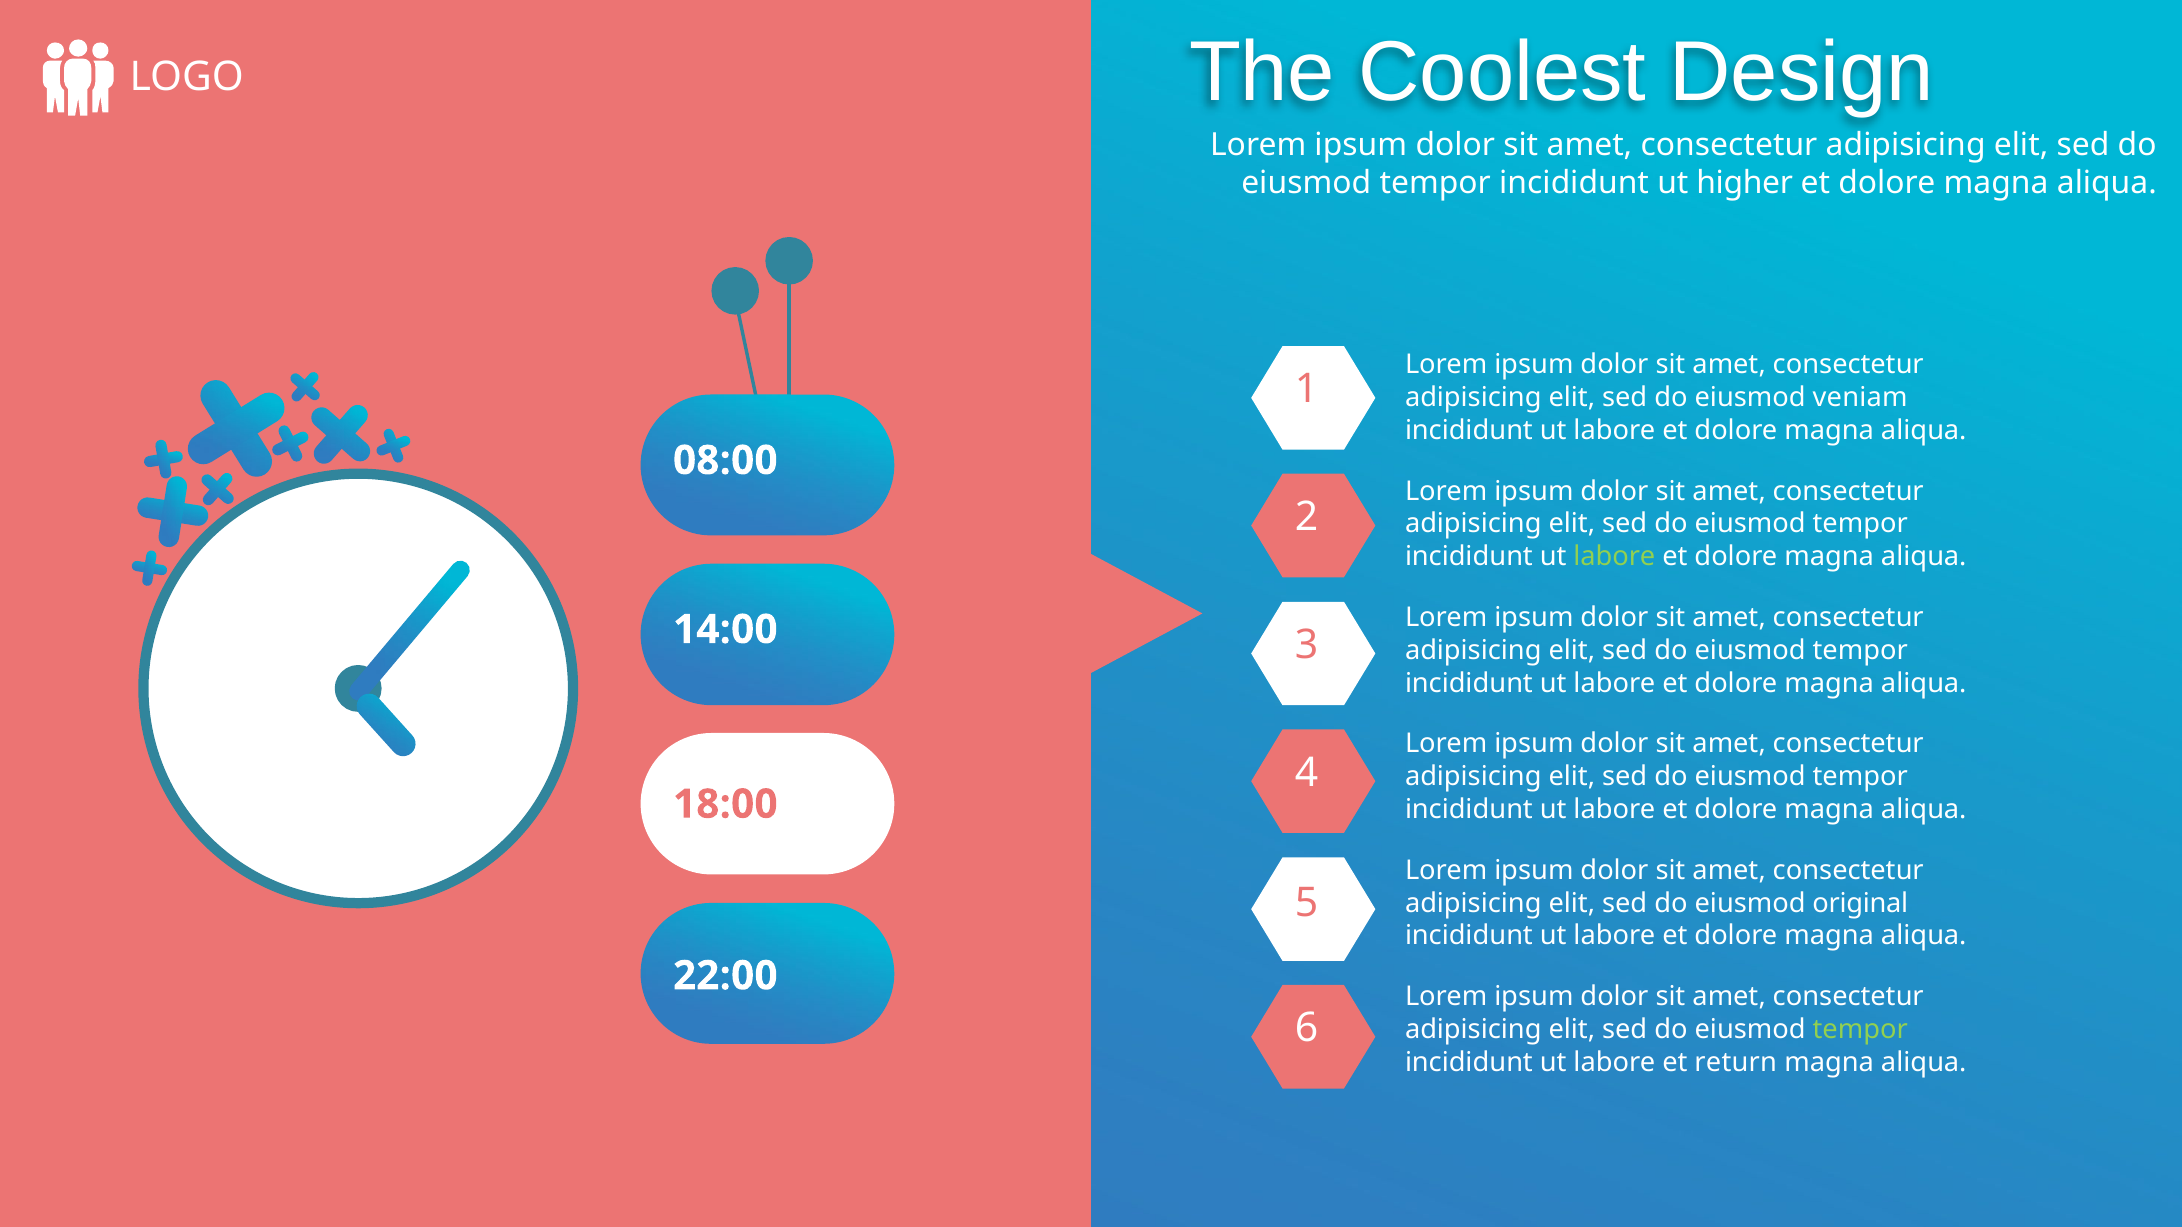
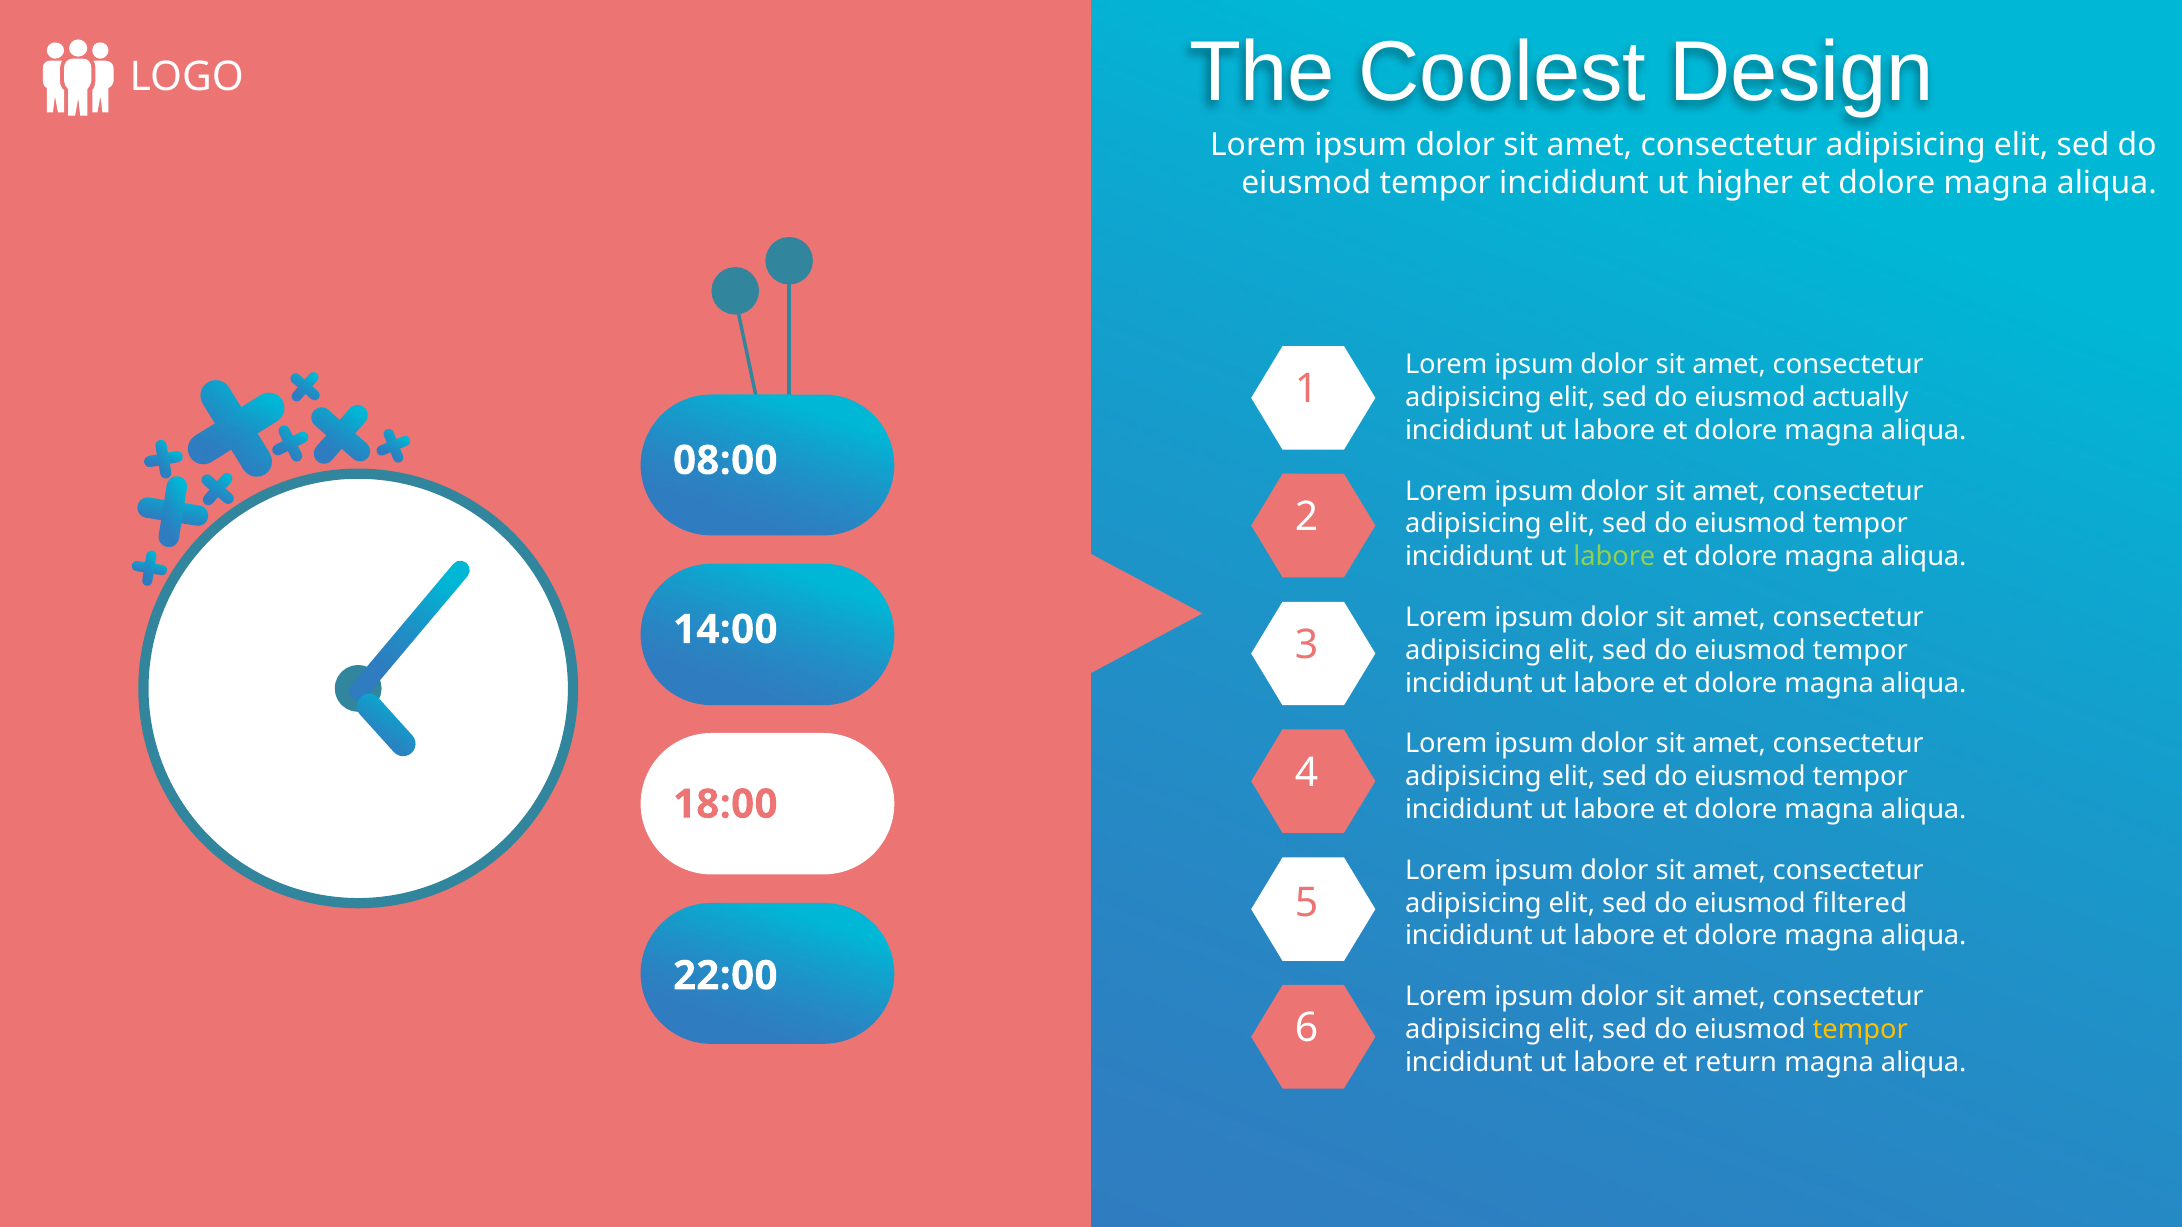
veniam: veniam -> actually (1860, 398)
original: original -> filtered (1860, 903)
tempor colour: light green -> yellow (1860, 1030)
